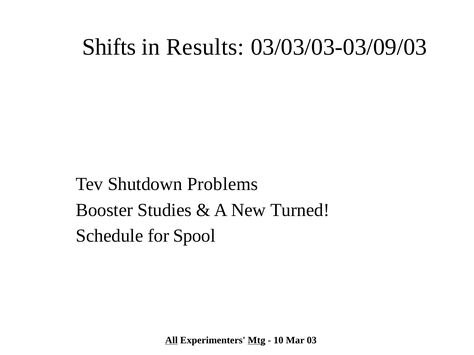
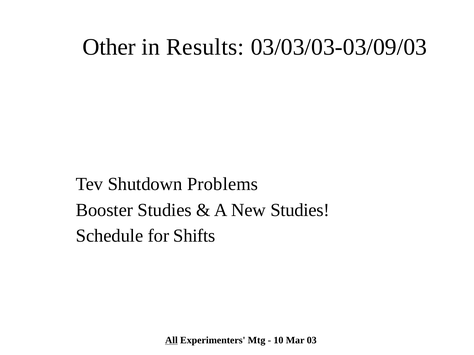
Shifts: Shifts -> Other (109, 47)
New Turned: Turned -> Studies (300, 210)
Spool: Spool -> Shifts (194, 236)
Mtg underline: present -> none (257, 341)
